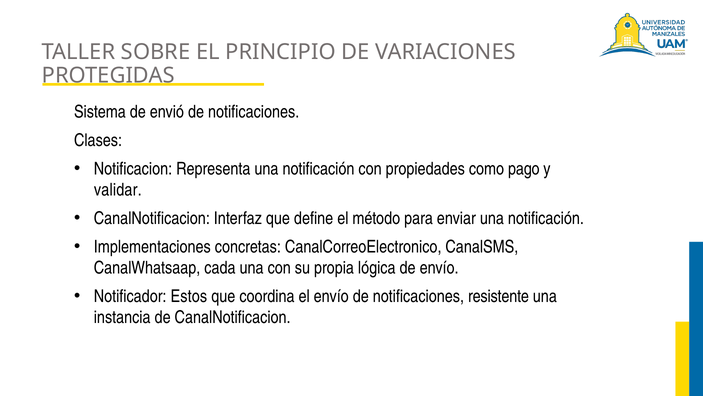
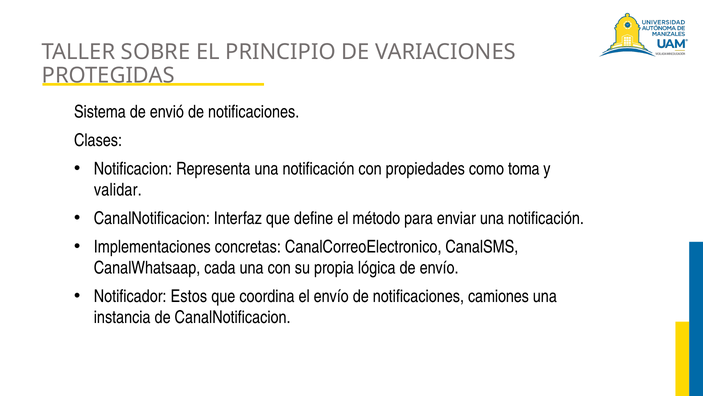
pago: pago -> toma (524, 168)
resistente: resistente -> camiones (498, 296)
